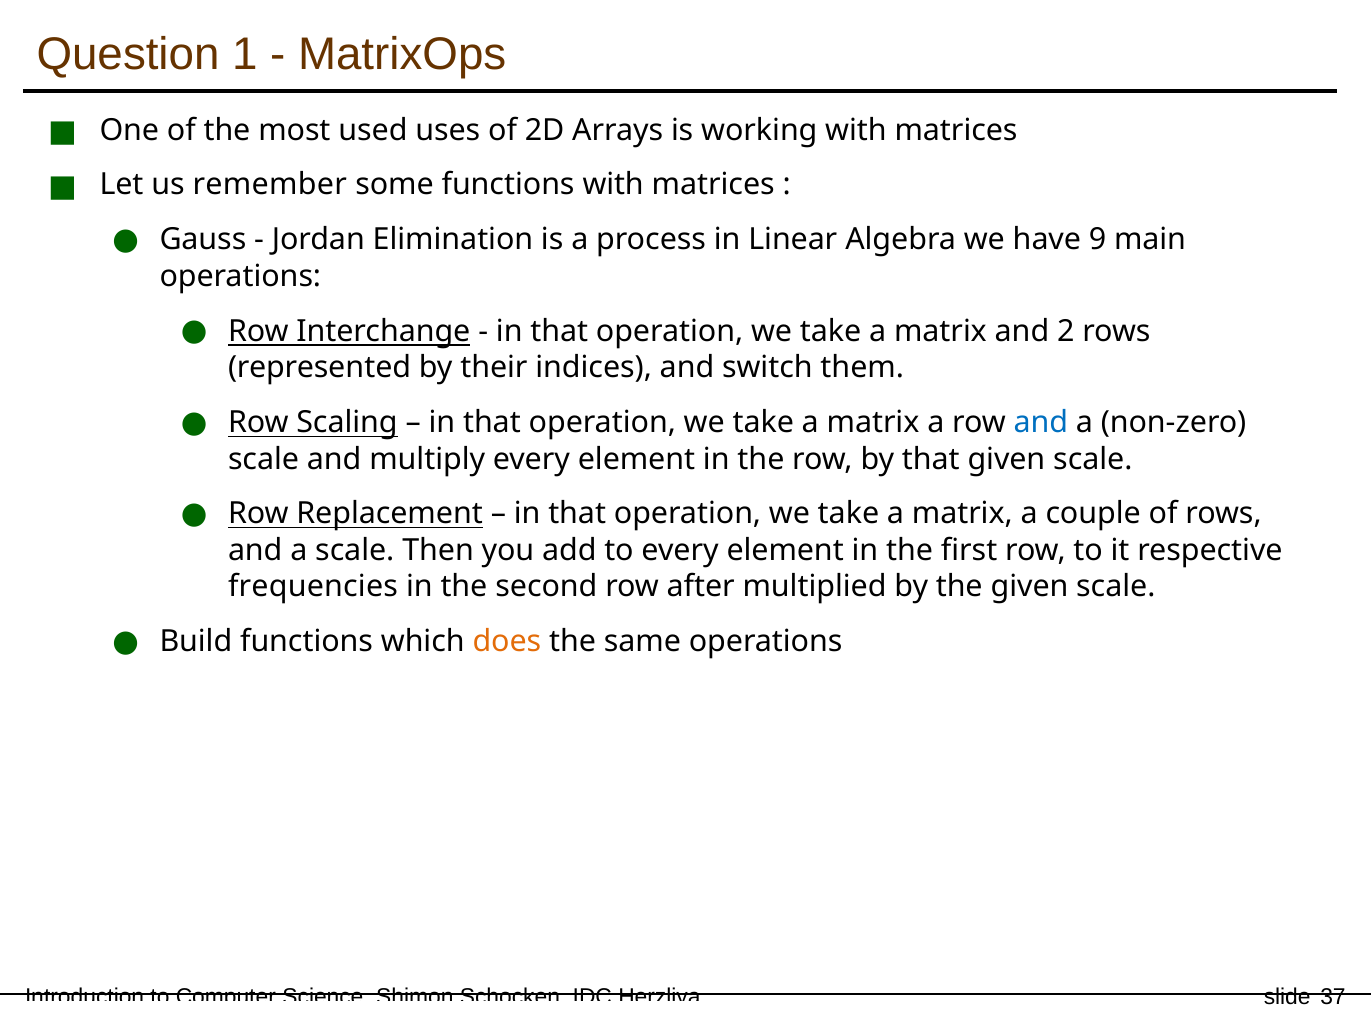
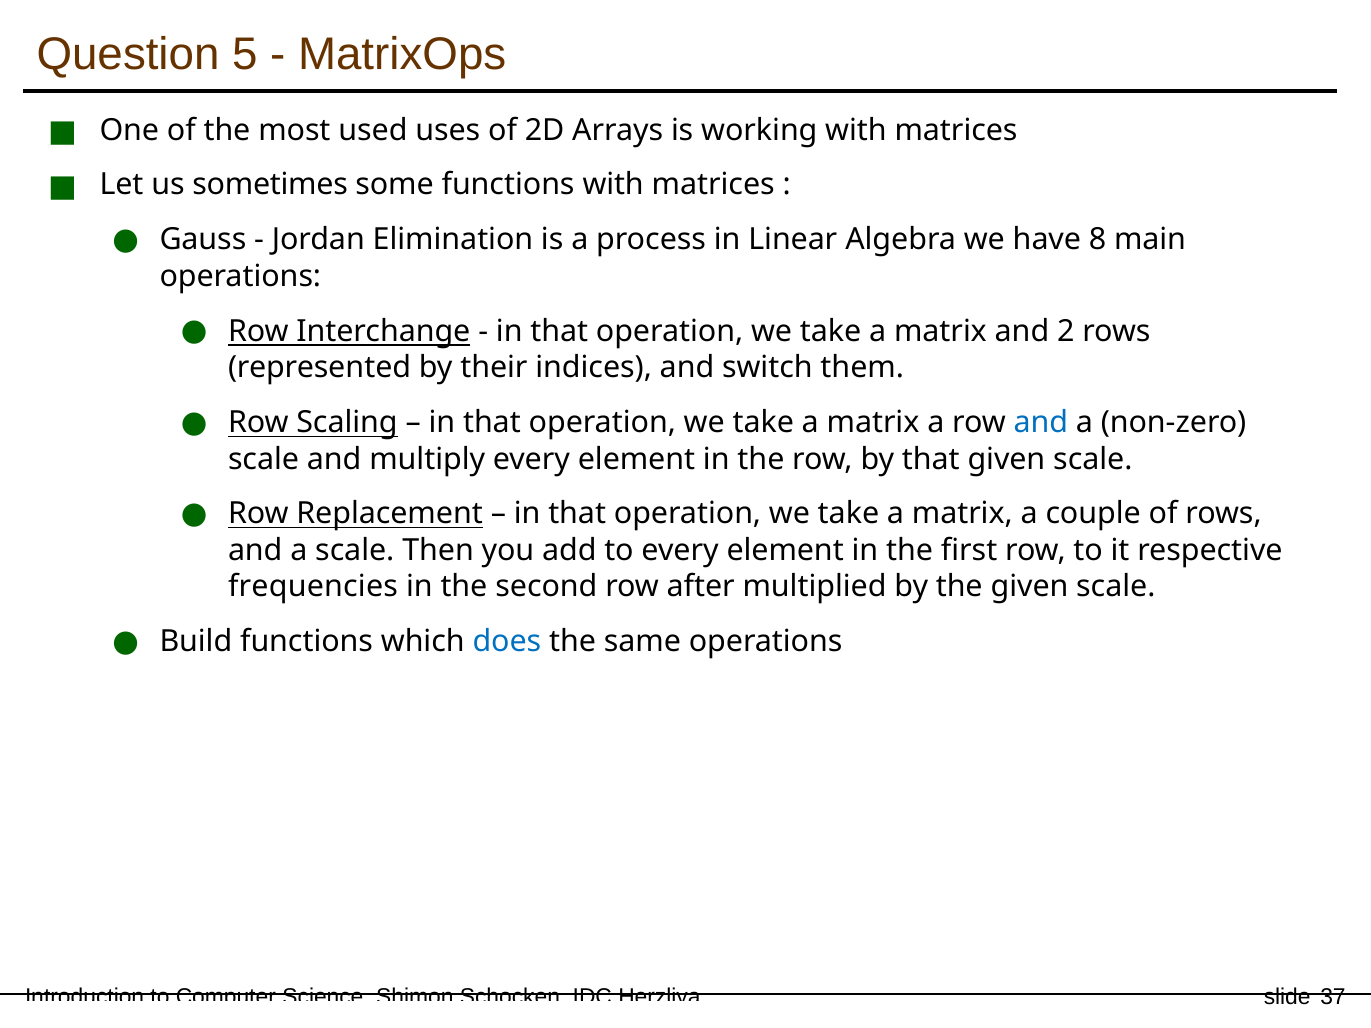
1: 1 -> 5 (245, 55)
remember: remember -> sometimes (270, 185)
9: 9 -> 8 (1097, 240)
does colour: orange -> blue (507, 642)
